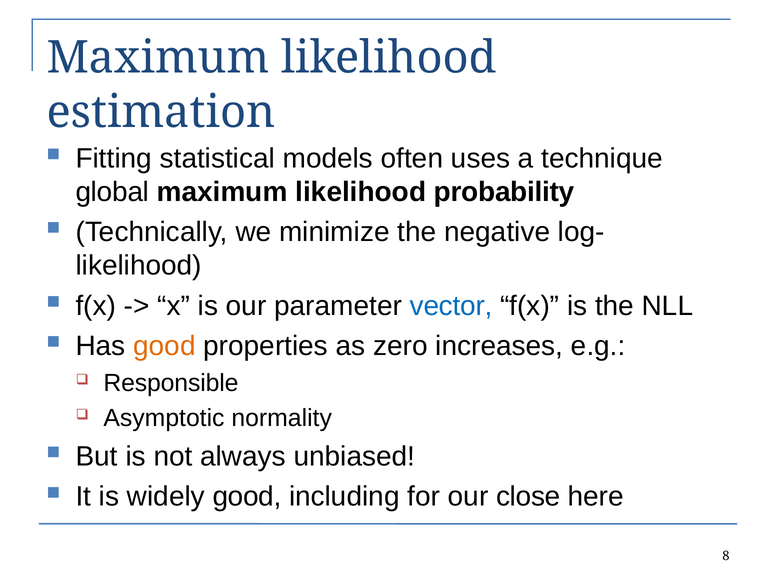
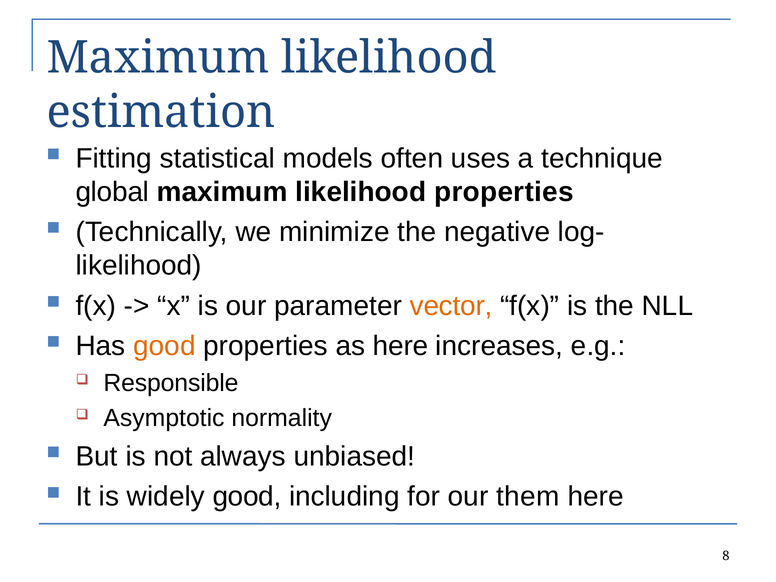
likelihood probability: probability -> properties (504, 192)
vector colour: blue -> orange (451, 306)
as zero: zero -> here (401, 346)
close: close -> them (528, 497)
